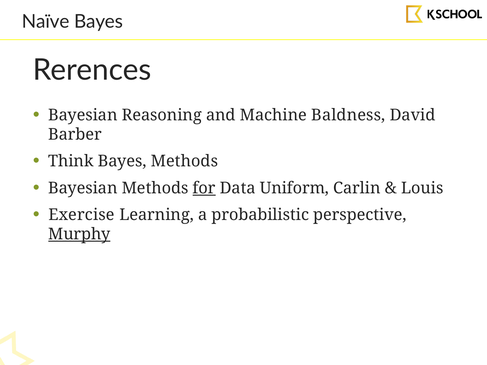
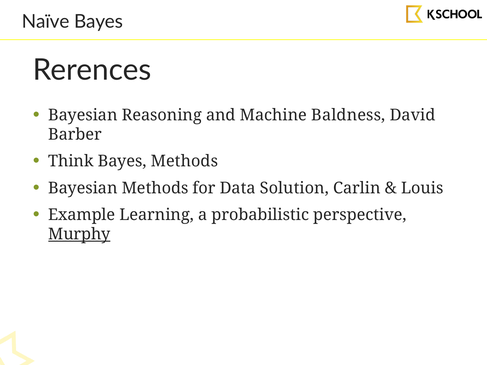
for underline: present -> none (204, 188)
Uniform: Uniform -> Solution (294, 188)
Exercise: Exercise -> Example (82, 215)
